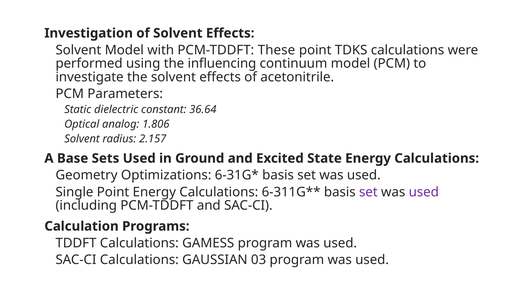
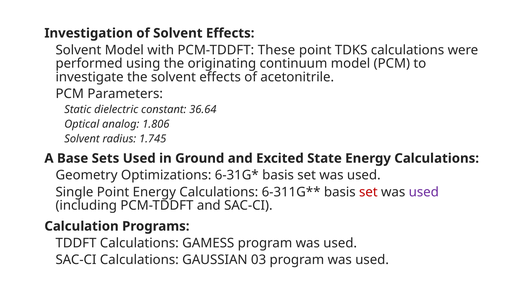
influencing: influencing -> originating (222, 64)
2.157: 2.157 -> 1.745 (153, 139)
set colour: purple -> red (368, 192)
